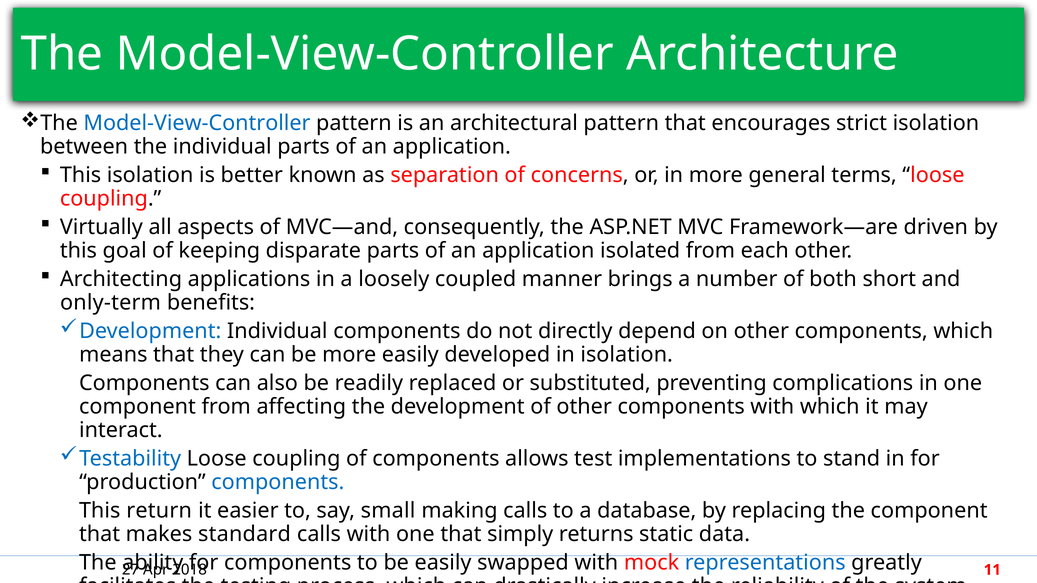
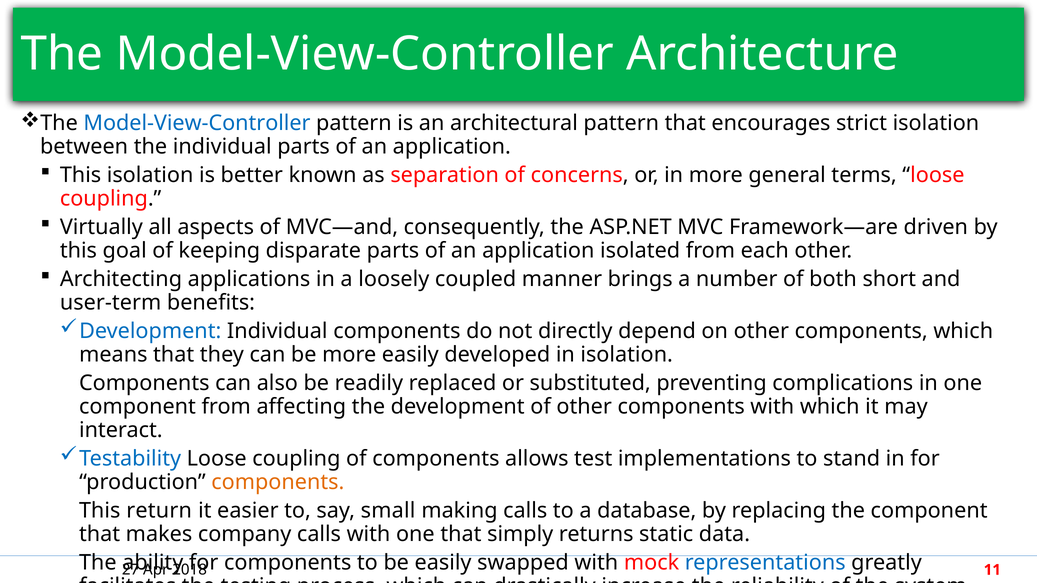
only-term: only-term -> user-term (111, 303)
components colour: blue -> orange (278, 482)
standard: standard -> company (245, 534)
